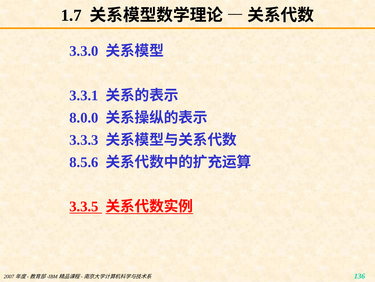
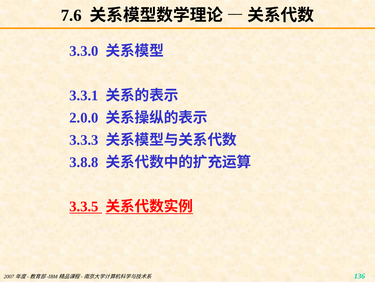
1.7: 1.7 -> 7.6 (71, 15)
8.0.0: 8.0.0 -> 2.0.0 (84, 117)
8.5.6: 8.5.6 -> 3.8.8 (84, 162)
